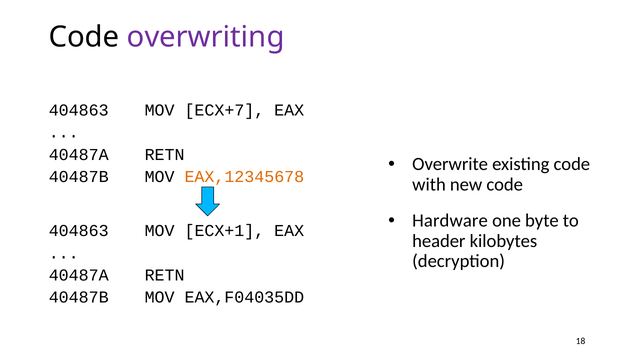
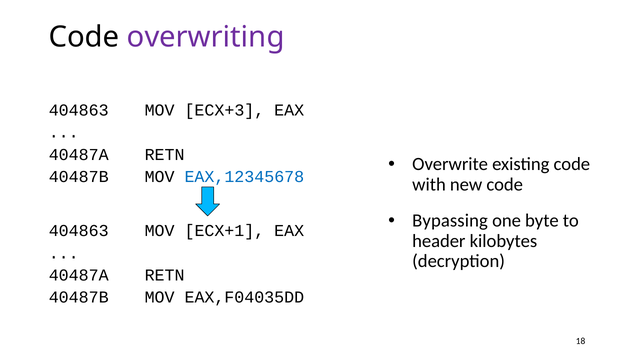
ECX+7: ECX+7 -> ECX+3 (224, 110)
EAX,12345678 colour: orange -> blue (244, 176)
Hardware: Hardware -> Bypassing (450, 220)
